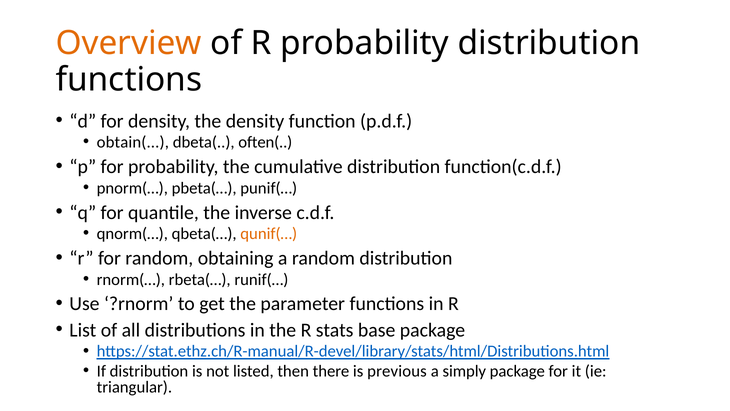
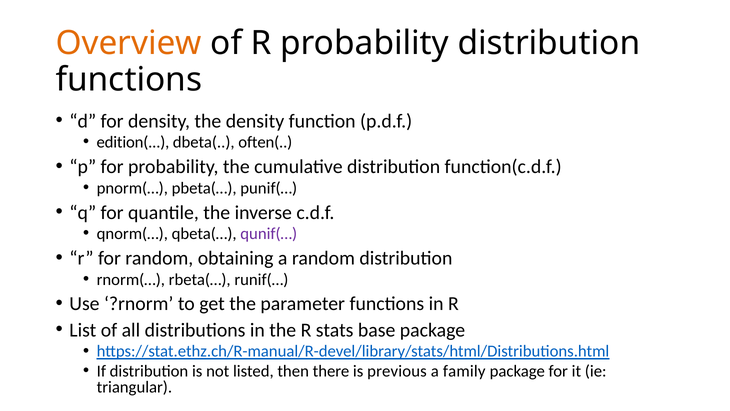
obtain(: obtain( -> edition( (133, 142)
qunif(… colour: orange -> purple (269, 234)
simply: simply -> family (464, 371)
